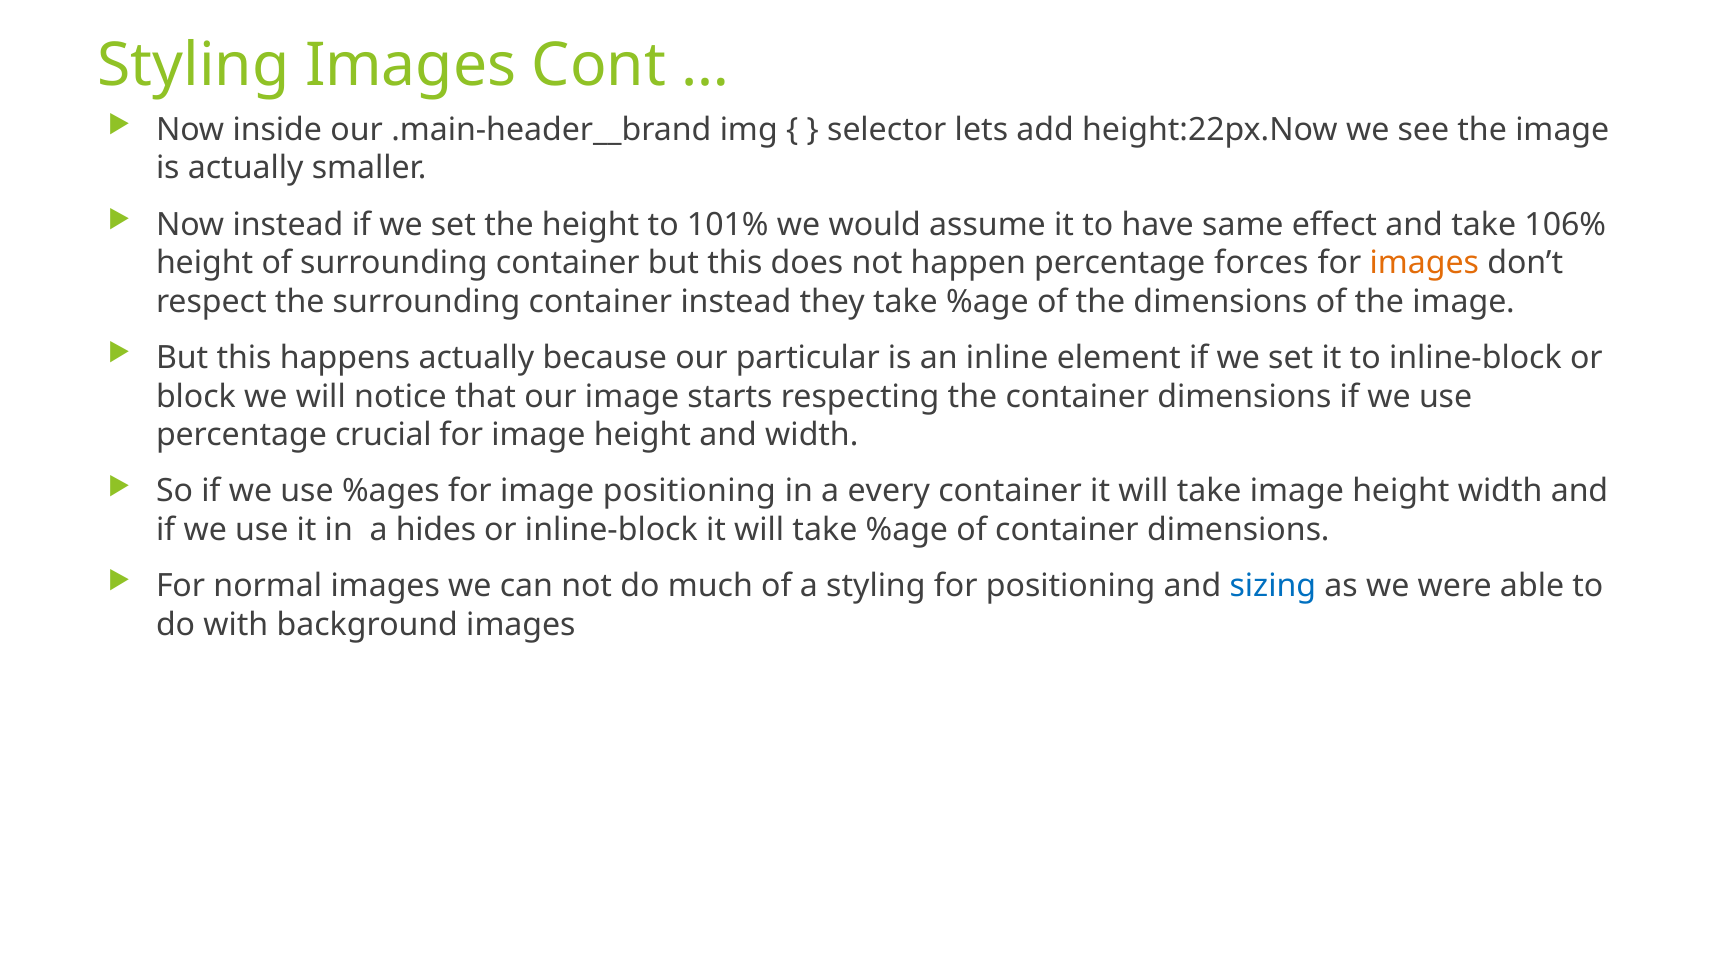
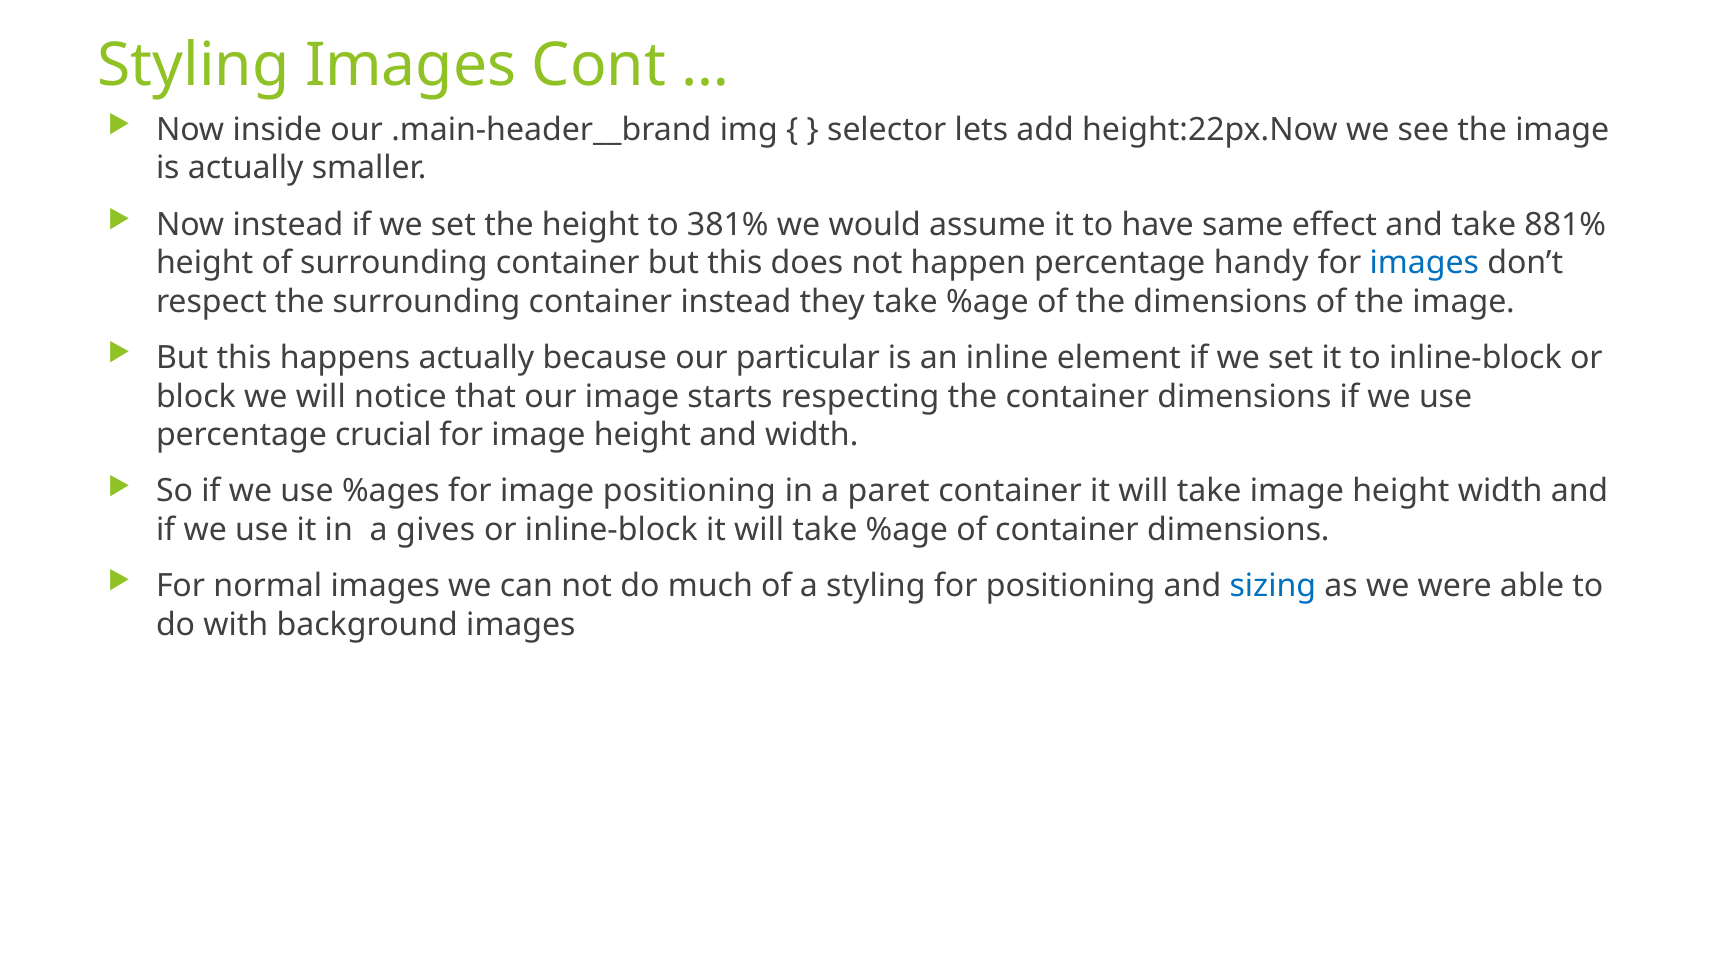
101%: 101% -> 381% (728, 225)
106%: 106% -> 881% (1565, 225)
forces: forces -> handy (1261, 263)
images colour: orange -> blue (1424, 263)
every: every -> paret (889, 491)
hides: hides -> gives (436, 530)
